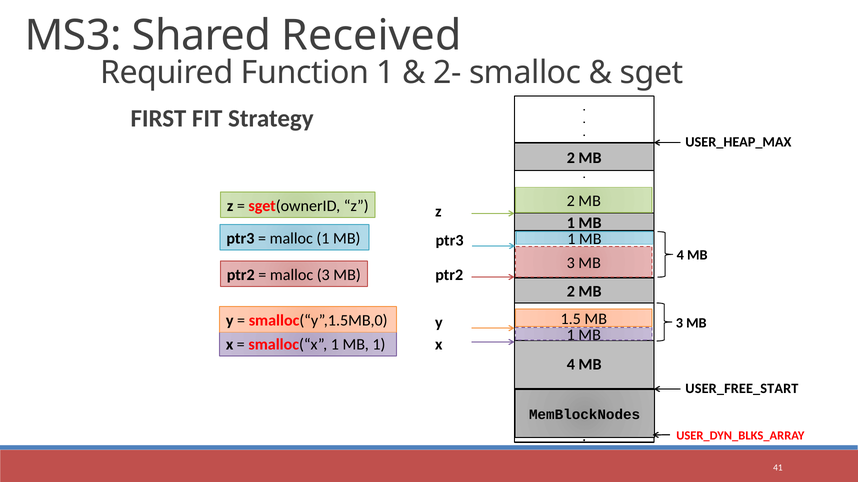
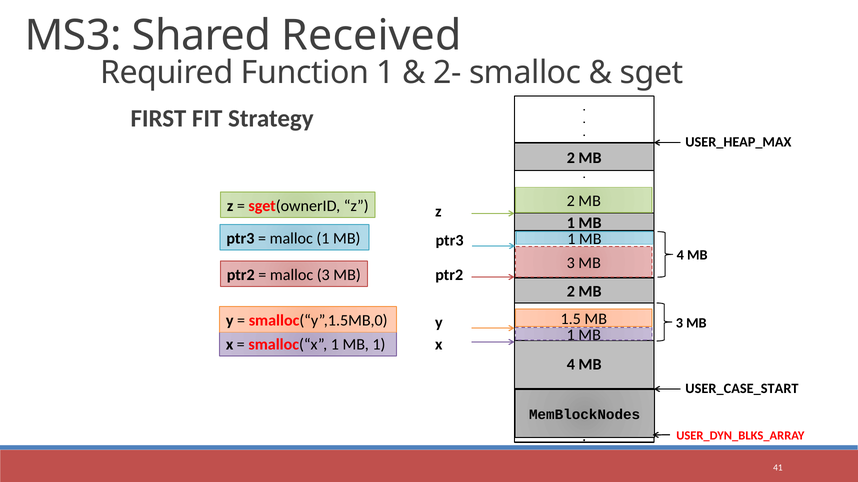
USER_FREE_START: USER_FREE_START -> USER_CASE_START (742, 389)
